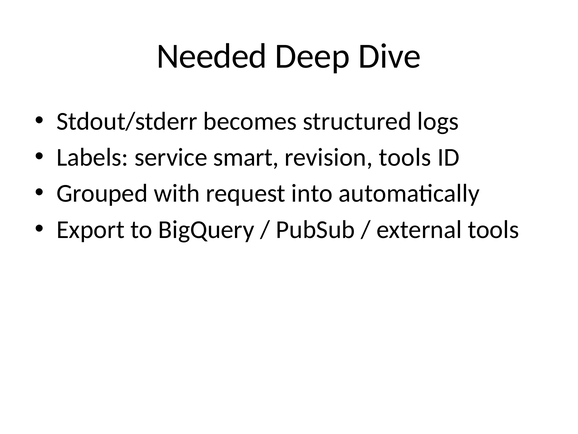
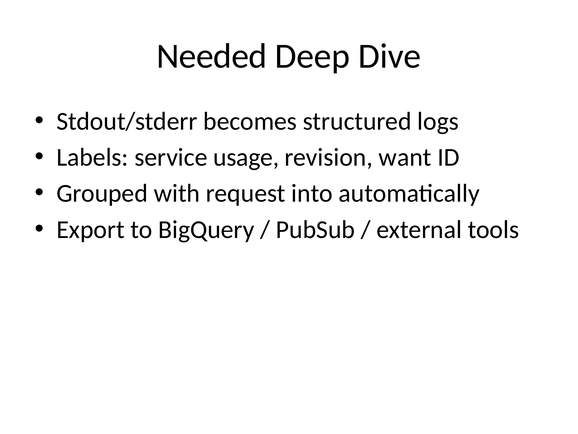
smart: smart -> usage (246, 157)
revision tools: tools -> want (405, 157)
